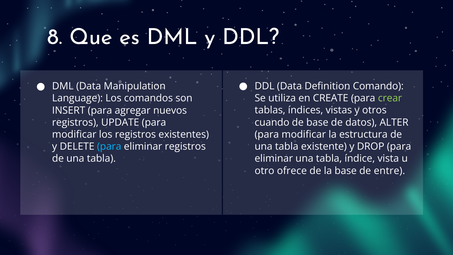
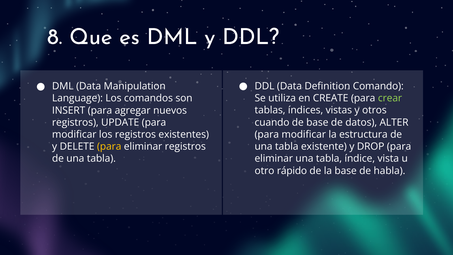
para colour: light blue -> yellow (109, 146)
ofrece: ofrece -> rápido (292, 171)
entre: entre -> habla (389, 171)
